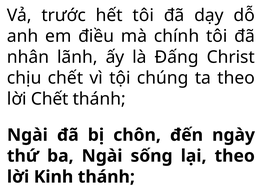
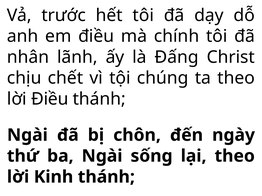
lời Chết: Chết -> Điều (50, 99)
